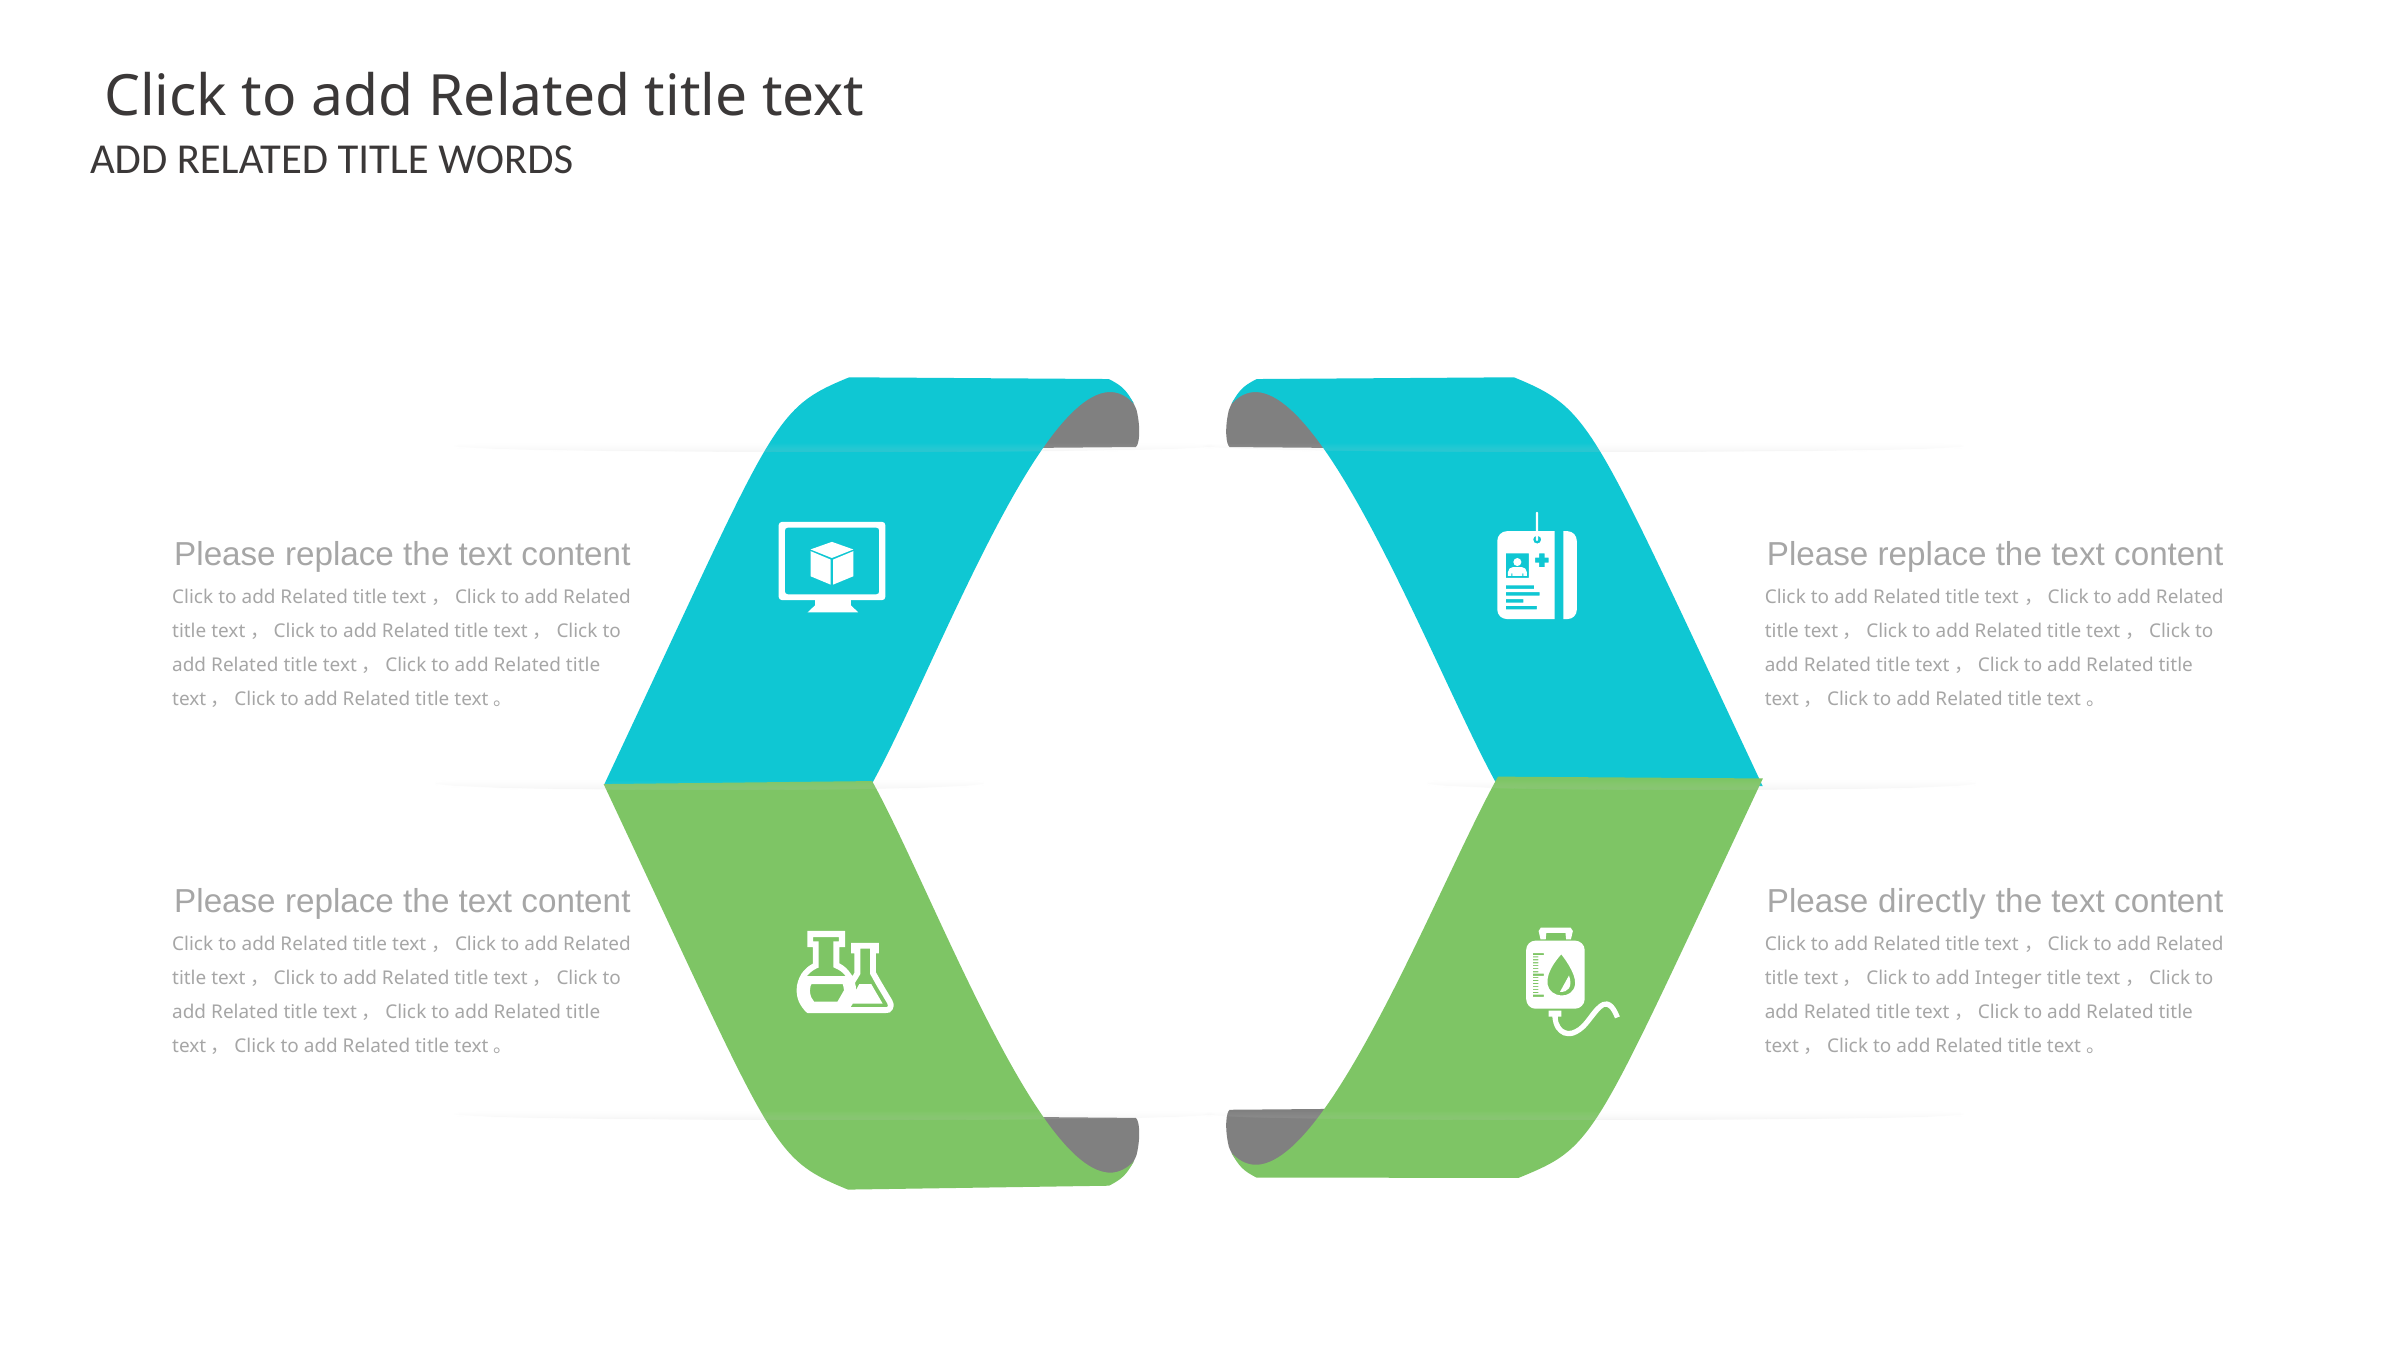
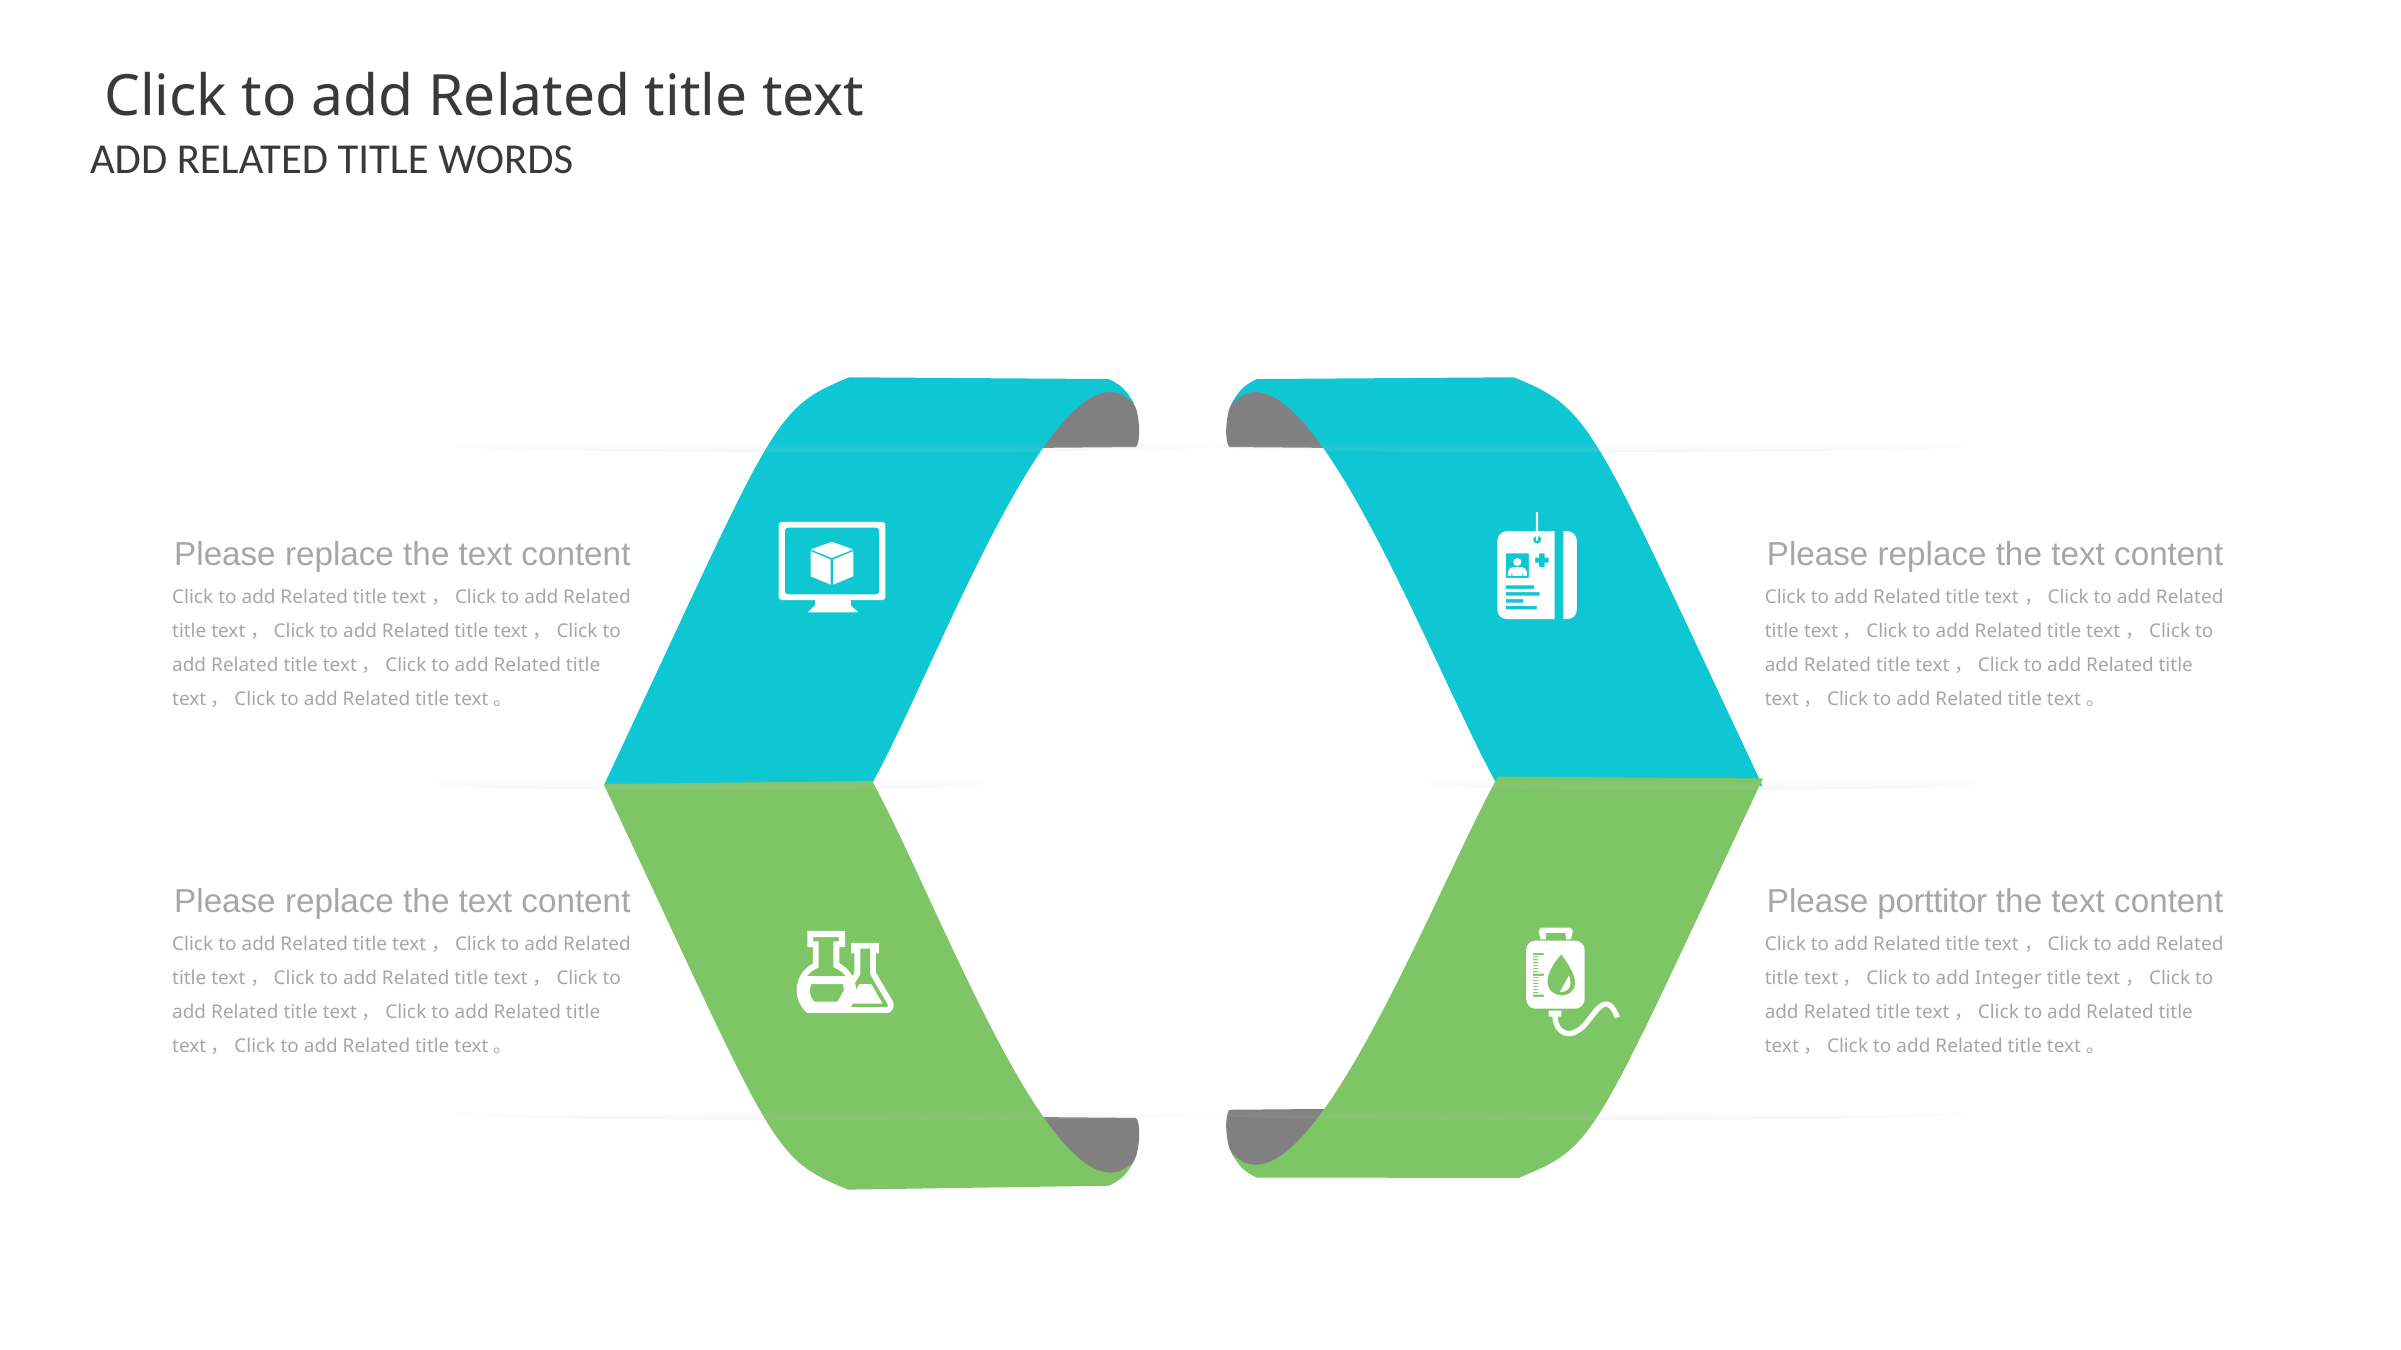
directly: directly -> porttitor (1932, 902)
